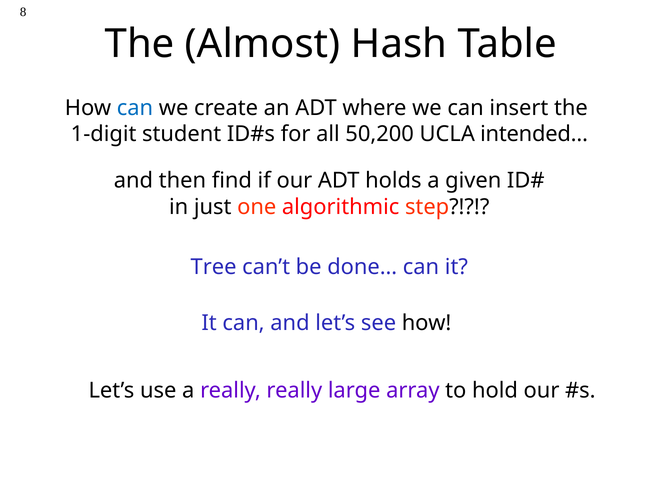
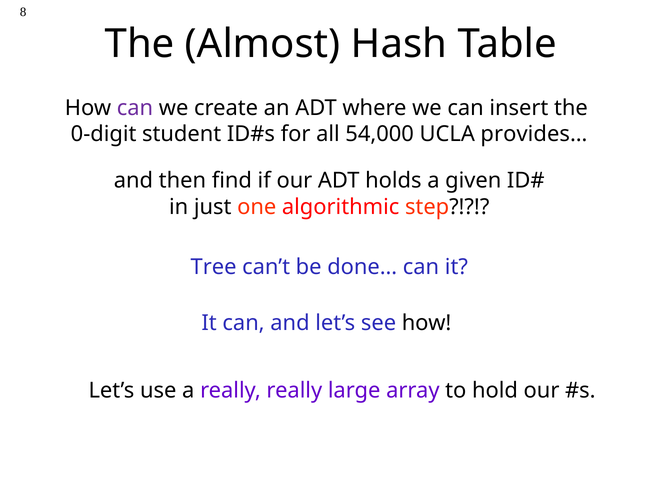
can colour: blue -> purple (135, 108)
1-digit: 1-digit -> 0-digit (104, 134)
50,200: 50,200 -> 54,000 (380, 134)
intended…: intended… -> provides… (534, 134)
